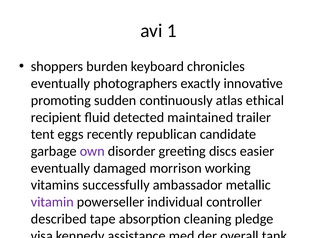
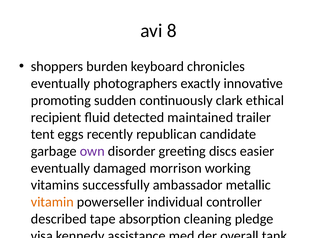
1: 1 -> 8 (172, 31)
atlas: atlas -> clark (229, 100)
vitamin colour: purple -> orange (52, 202)
